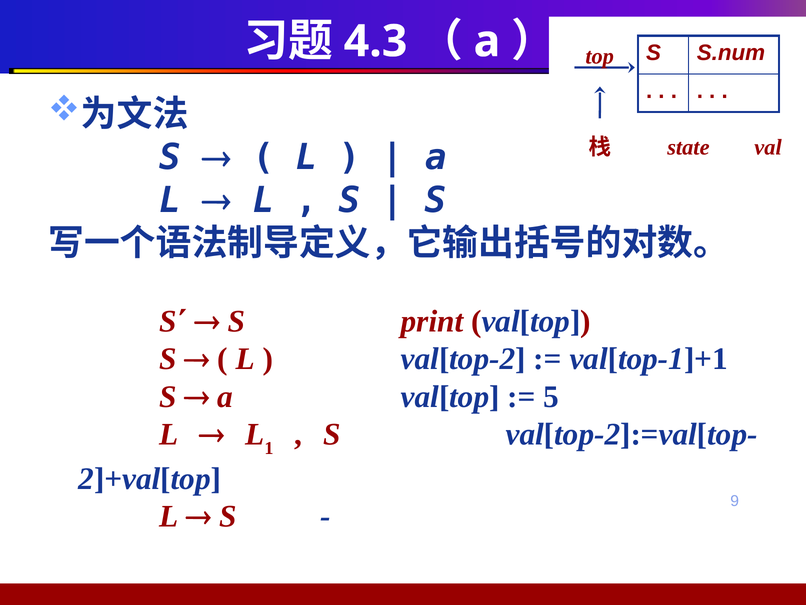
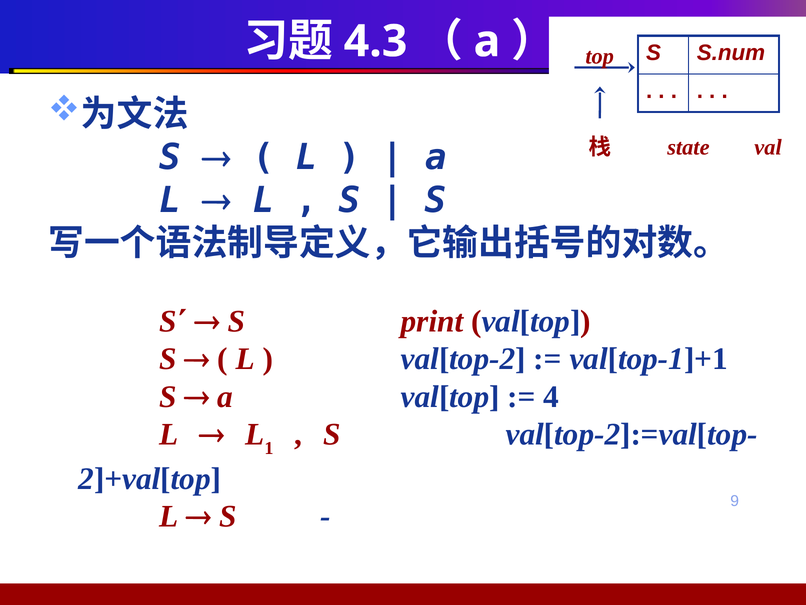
5: 5 -> 4 (551, 396)
